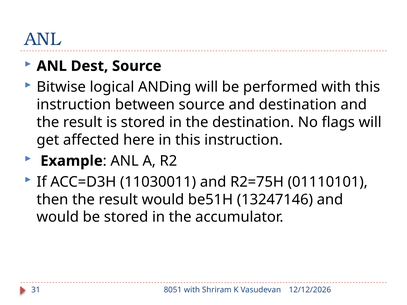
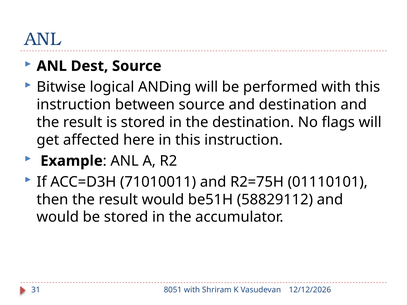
11030011: 11030011 -> 71010011 (158, 182)
13247146: 13247146 -> 58829112 (275, 200)
